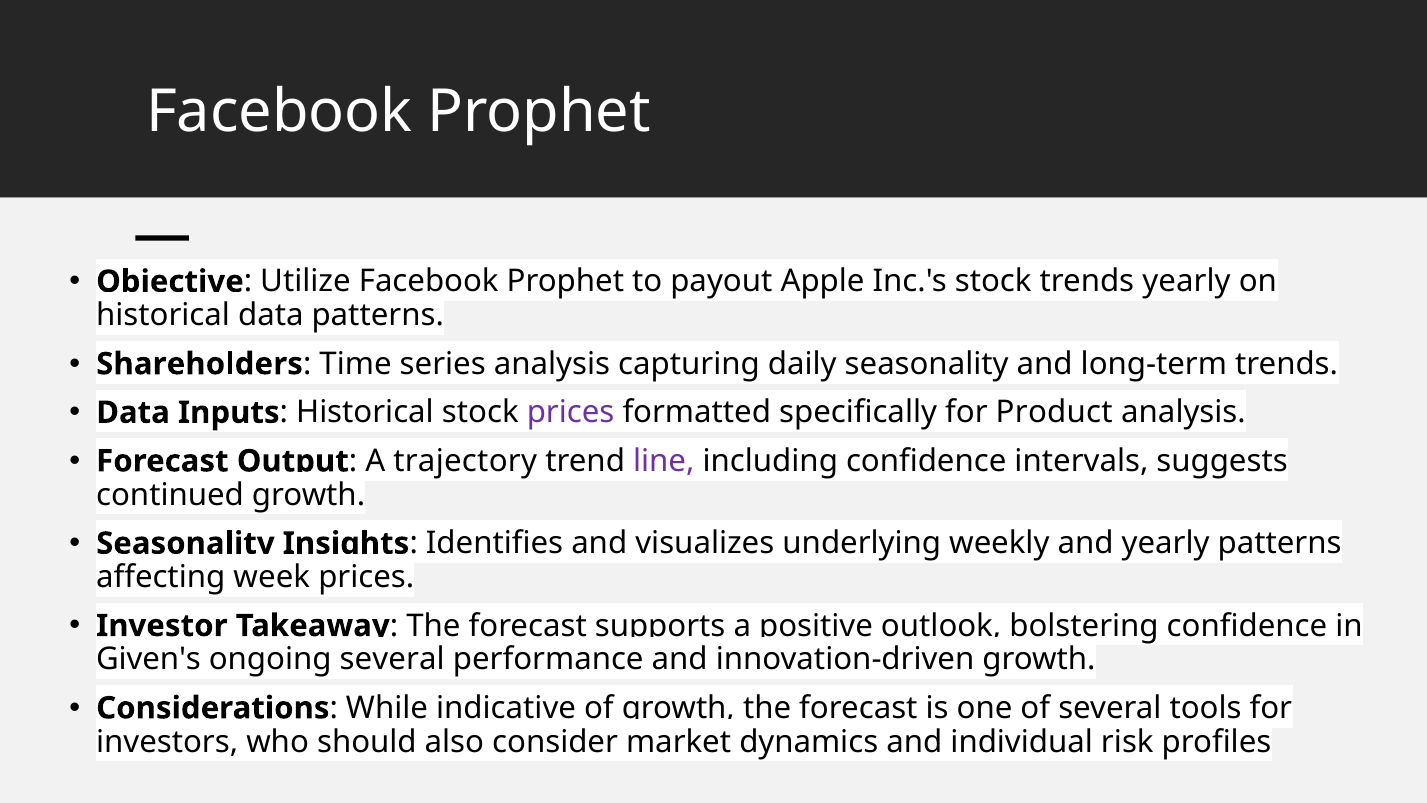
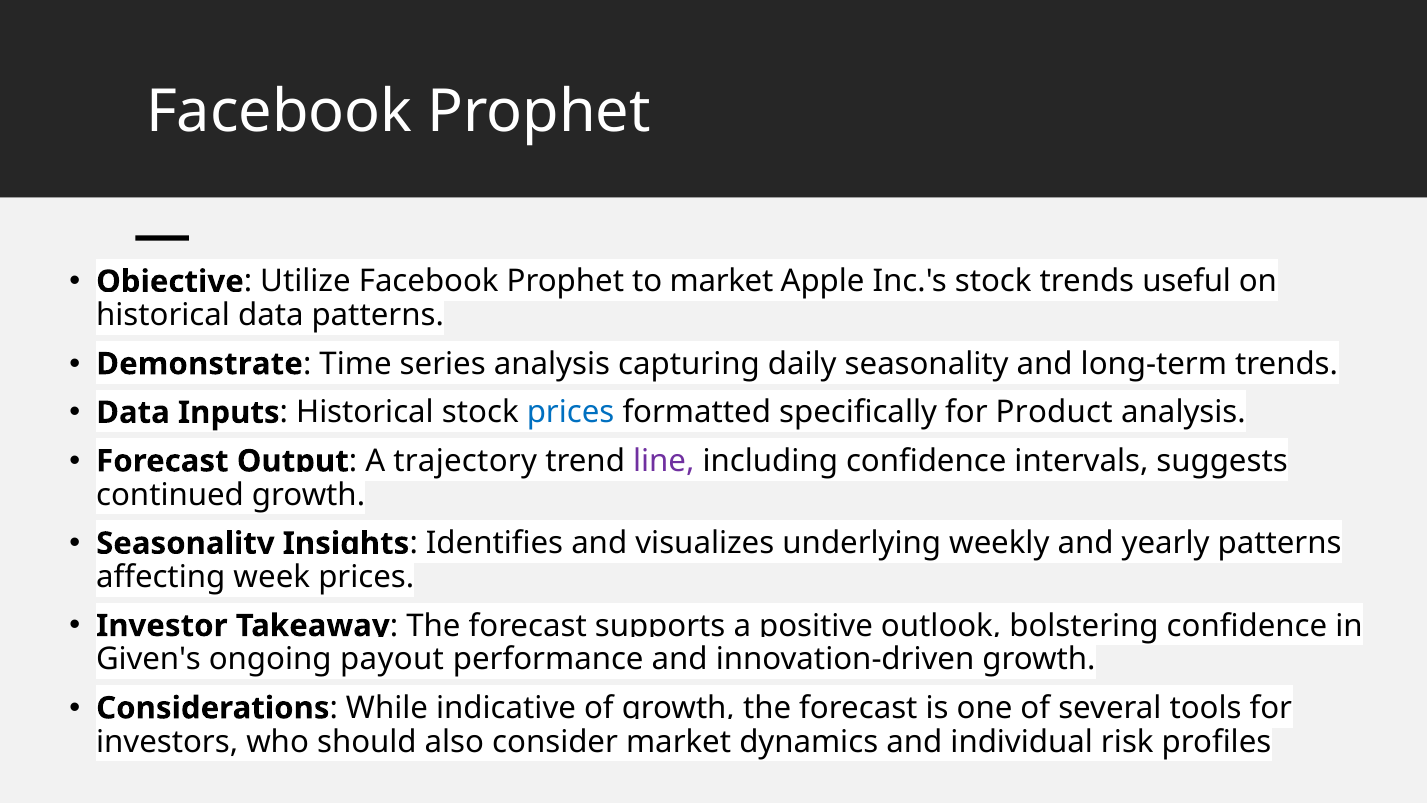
to payout: payout -> market (722, 282)
trends yearly: yearly -> useful (1187, 282)
Shareholders: Shareholders -> Demonstrate (200, 364)
prices colour: purple -> blue (571, 412)
ongoing several: several -> payout (392, 659)
